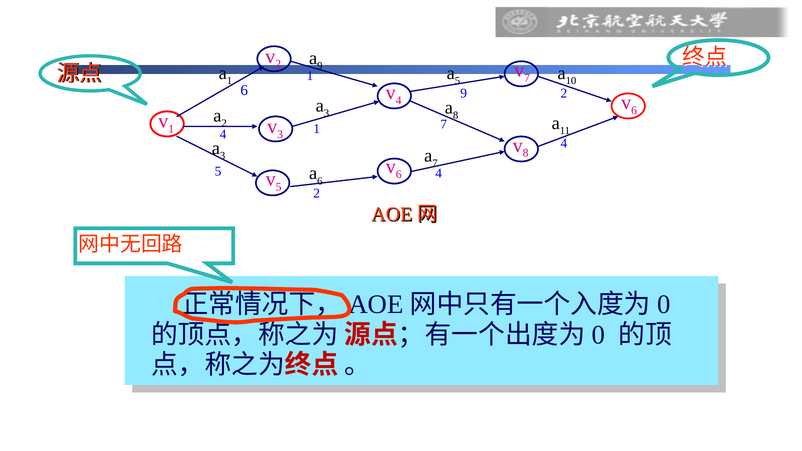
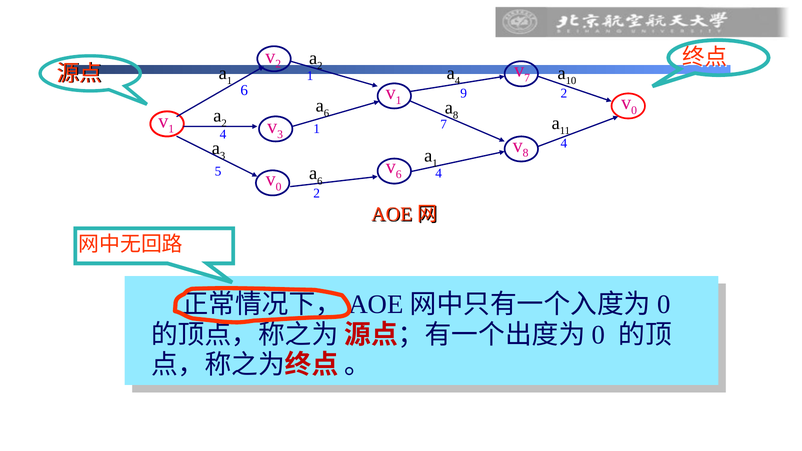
9: 9 -> 2 (320, 66)
5: 5 -> 4 (458, 81)
4: 4 -> 1 (399, 100)
6: 6 -> 0 (634, 110)
3: 3 -> 6 (326, 113)
7: 7 -> 1 (435, 163)
5: 5 -> 0 (279, 187)
